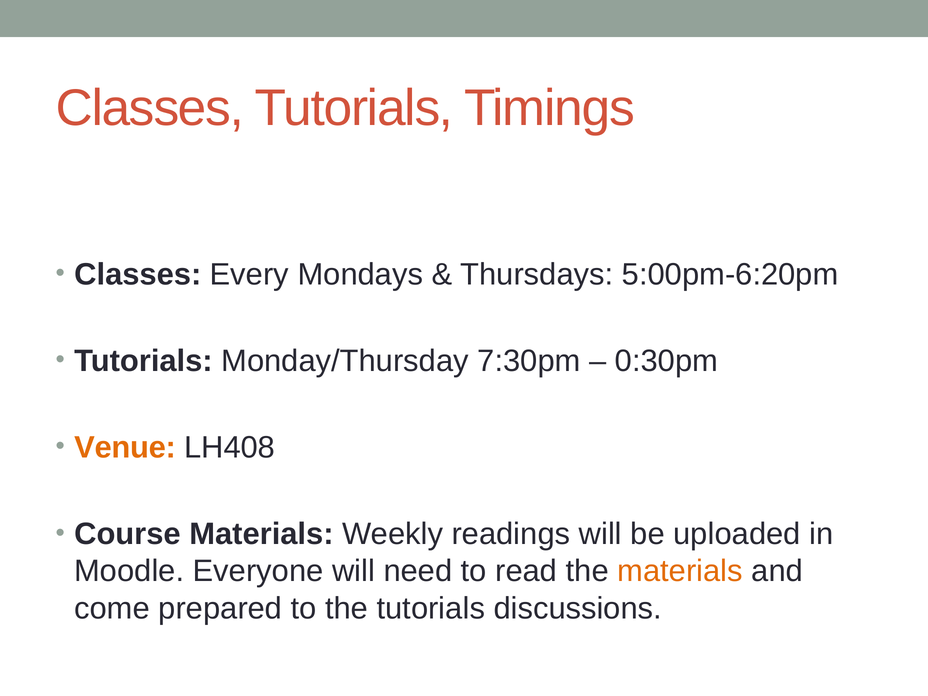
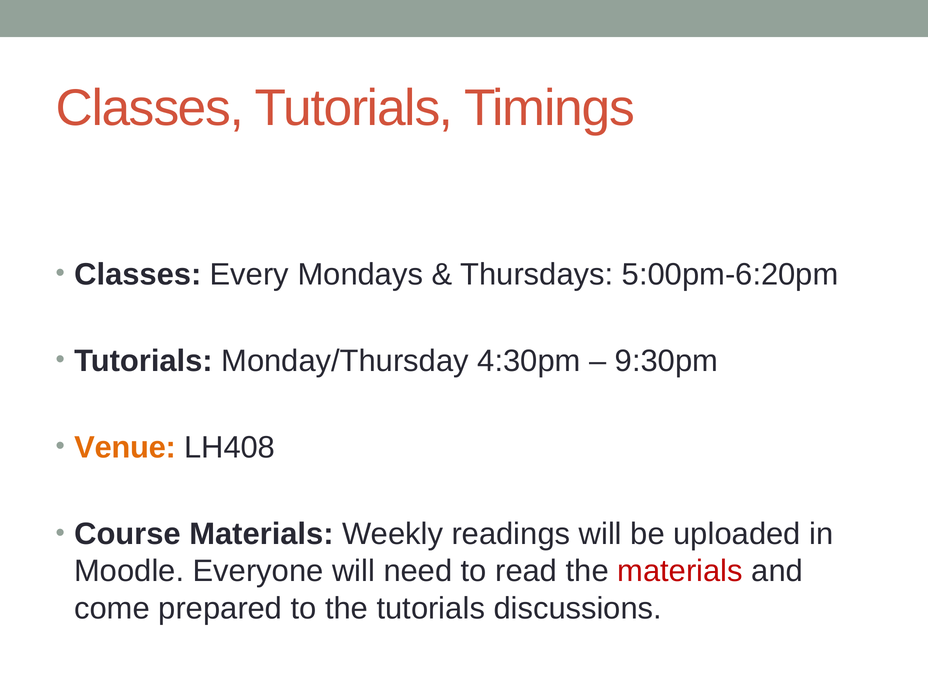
7:30pm: 7:30pm -> 4:30pm (529, 361)
0:30pm: 0:30pm -> 9:30pm (667, 361)
materials colour: orange -> red (680, 571)
